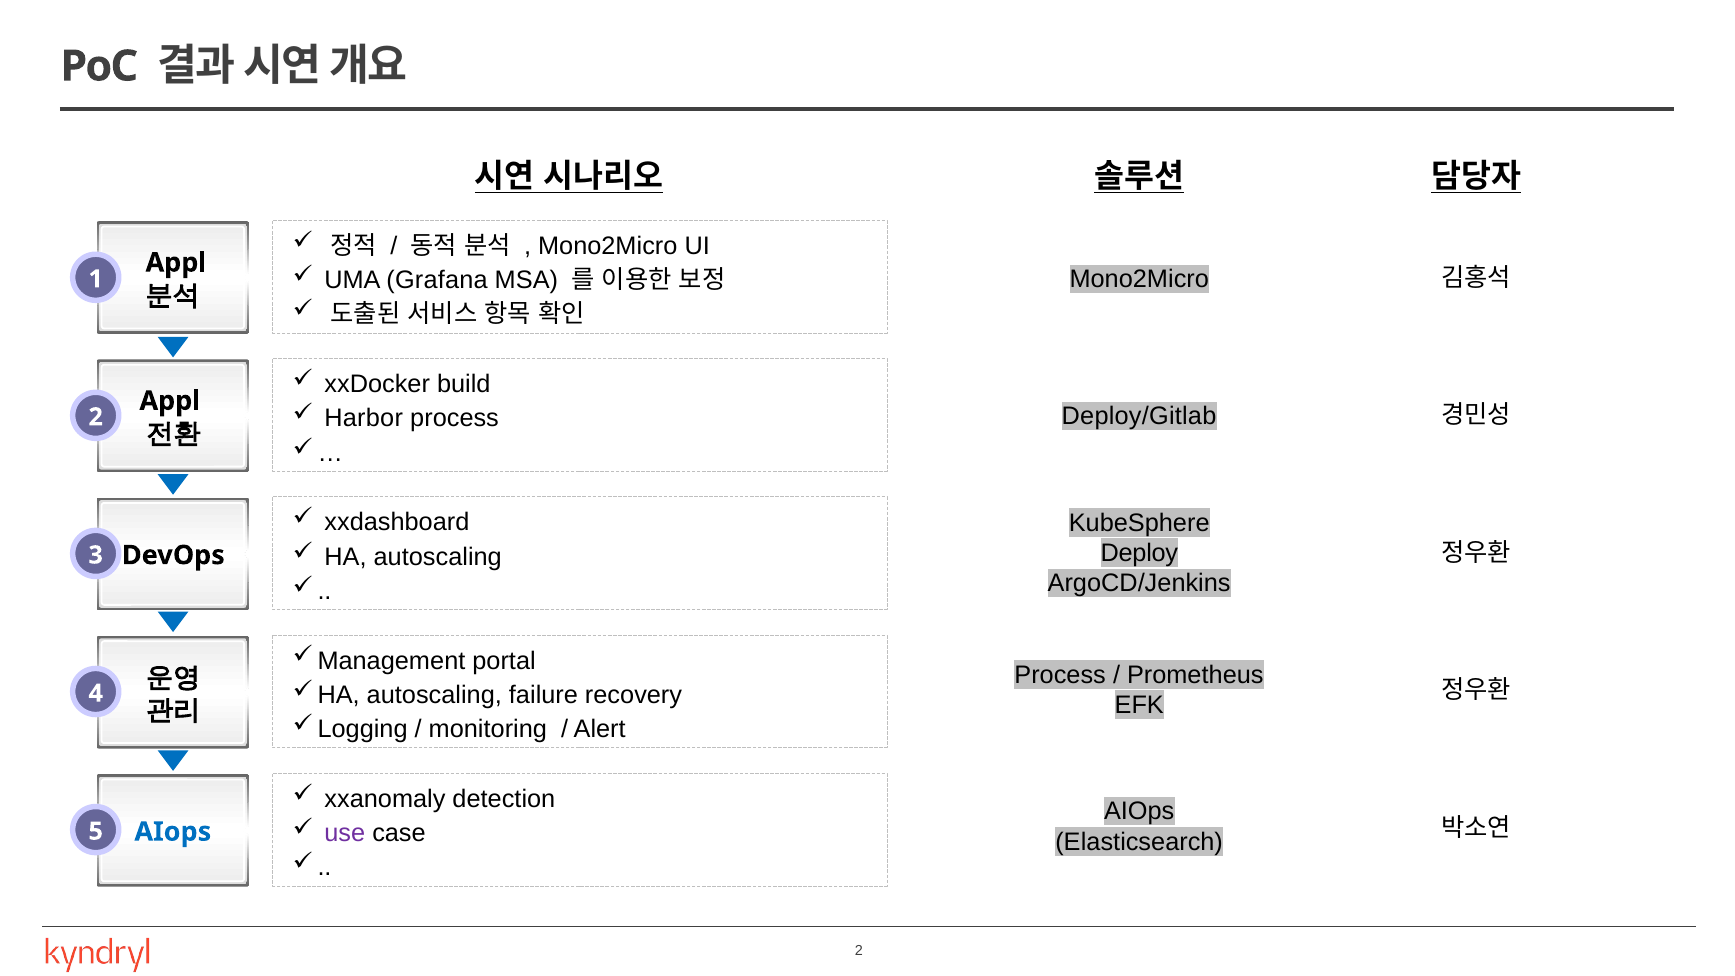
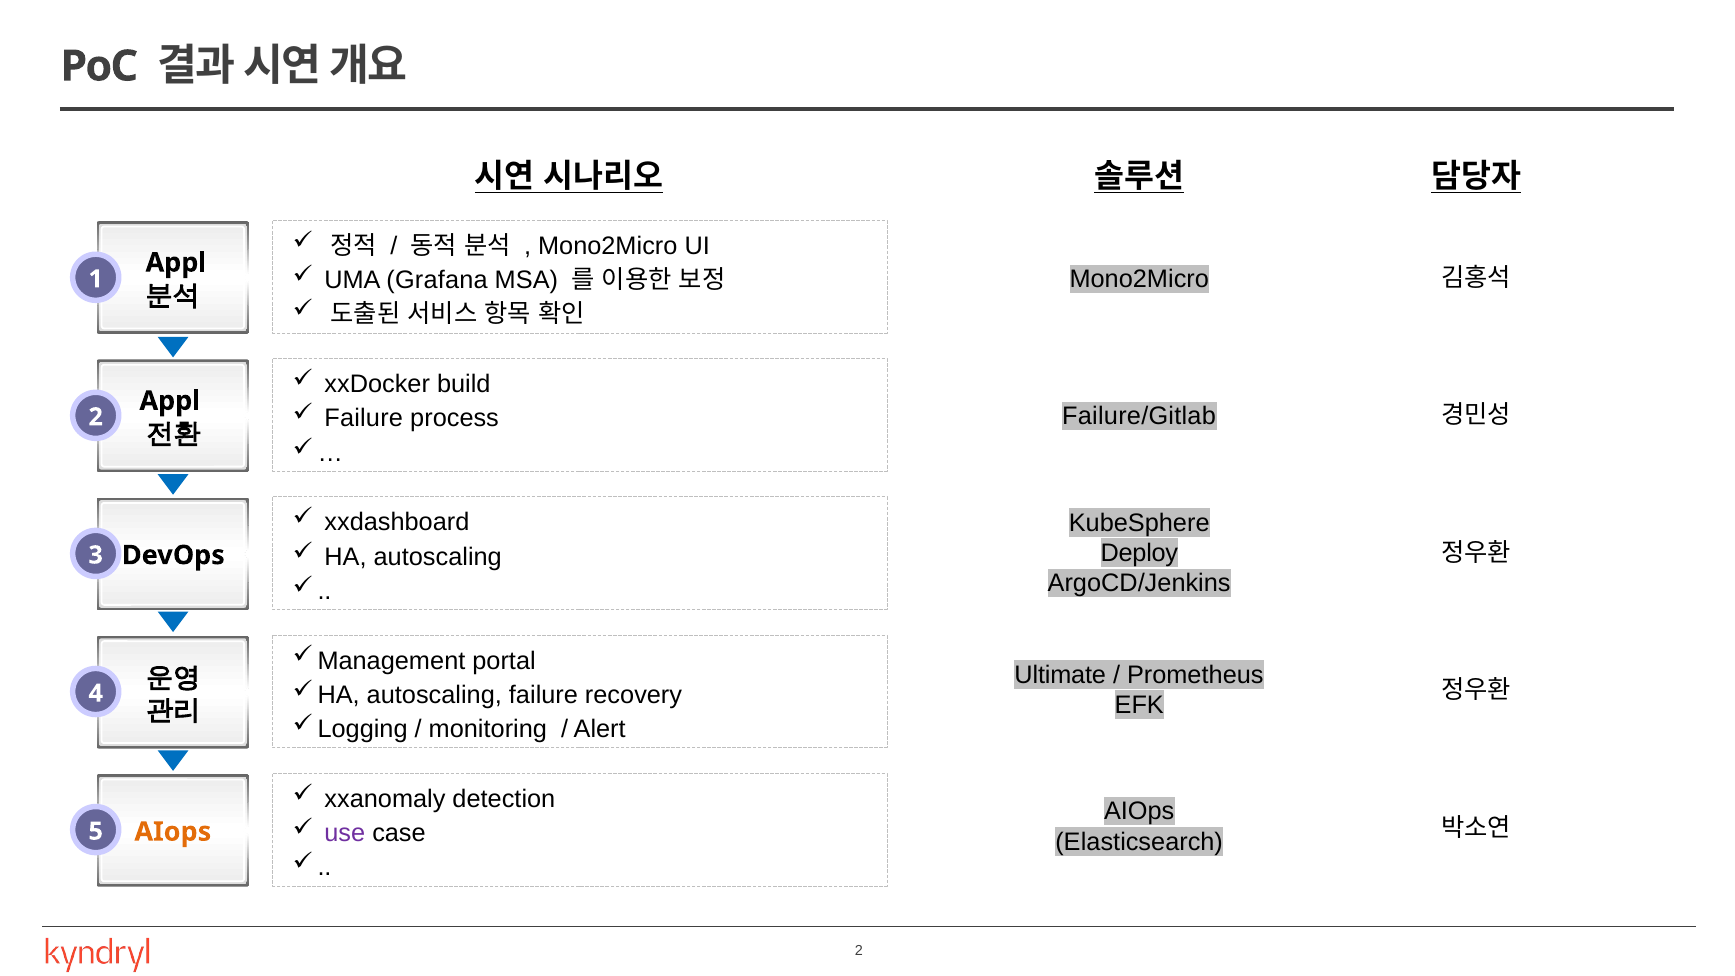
Deploy/Gitlab: Deploy/Gitlab -> Failure/Gitlab (1139, 416)
Harbor: Harbor -> Failure (364, 418)
Process: Process -> Ultimate (1060, 675)
AIops colour: blue -> orange (173, 832)
